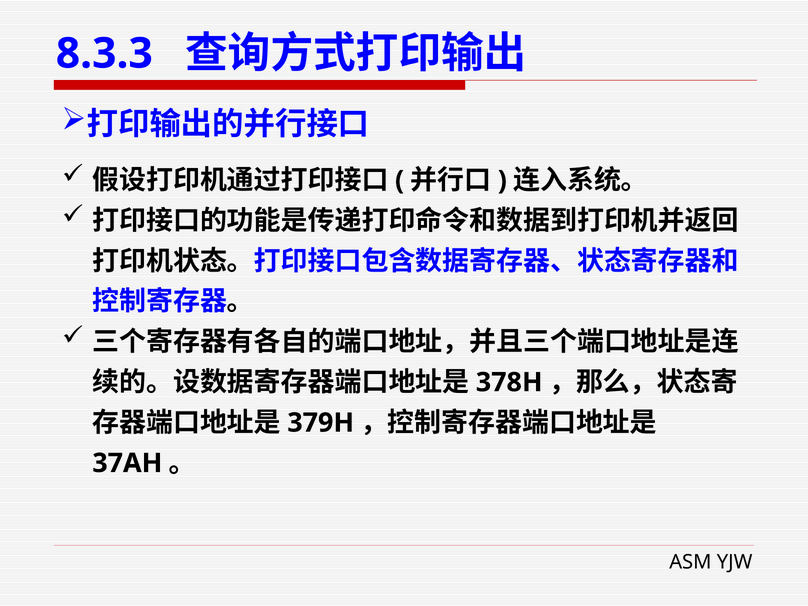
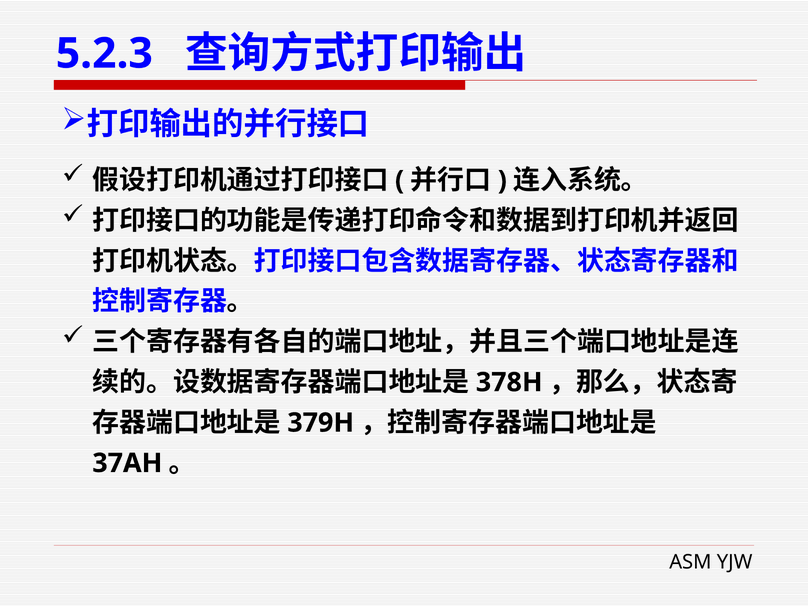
8.3.3: 8.3.3 -> 5.2.3 (104, 54)
